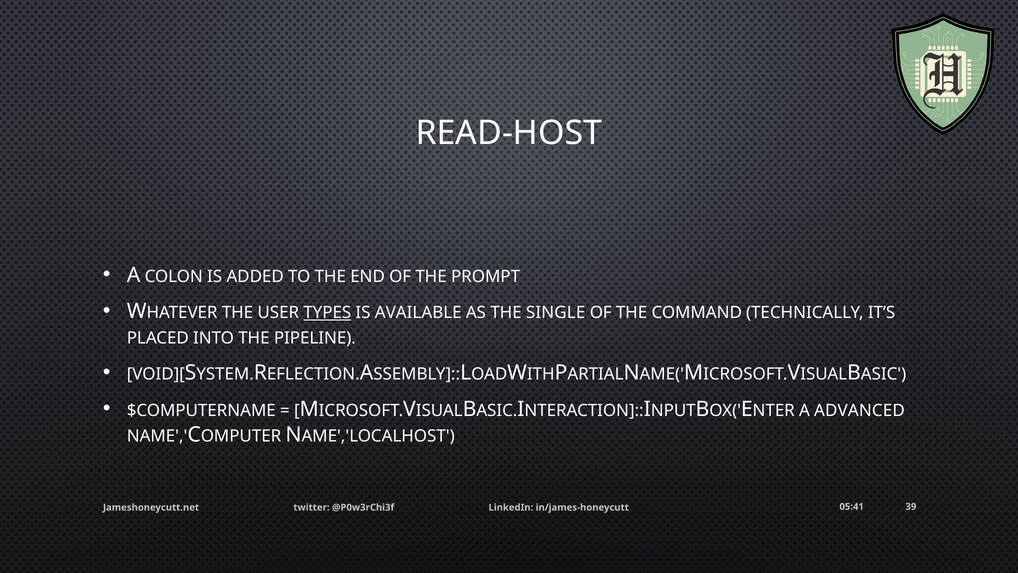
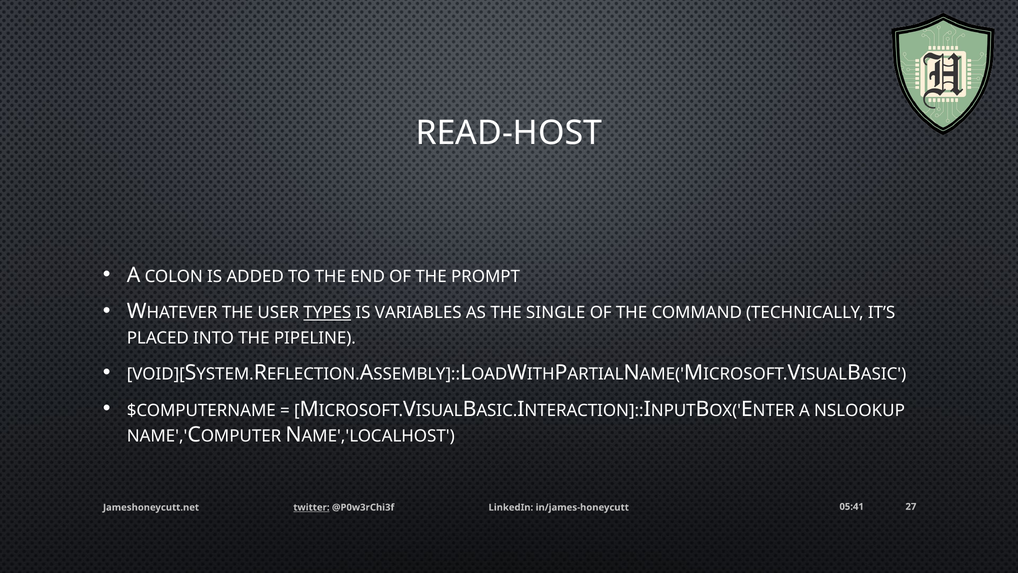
AVAILABLE: AVAILABLE -> VARIABLES (418, 312)
ADVANCED: ADVANCED -> NSLOOKUP (860, 410)
39: 39 -> 27 (911, 506)
twitter underline: none -> present (311, 507)
